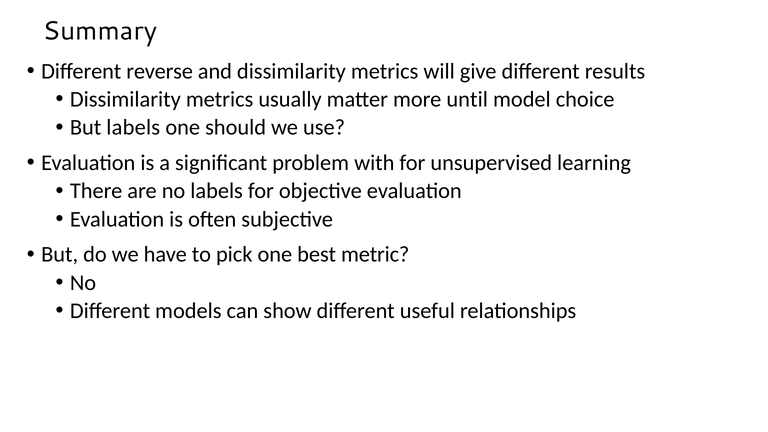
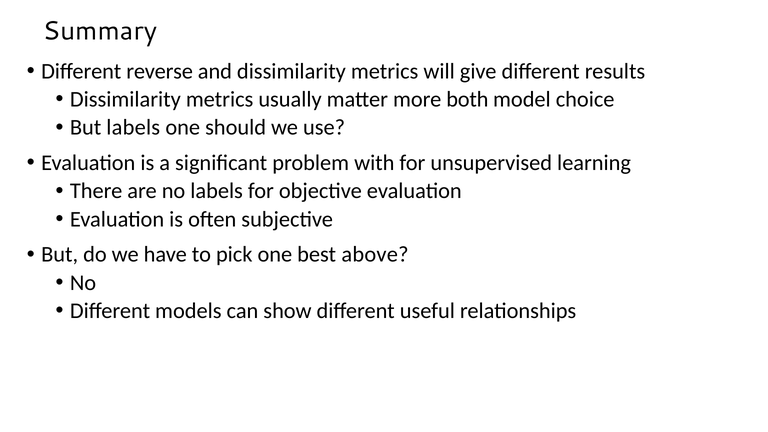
until: until -> both (467, 99)
metric: metric -> above (375, 255)
